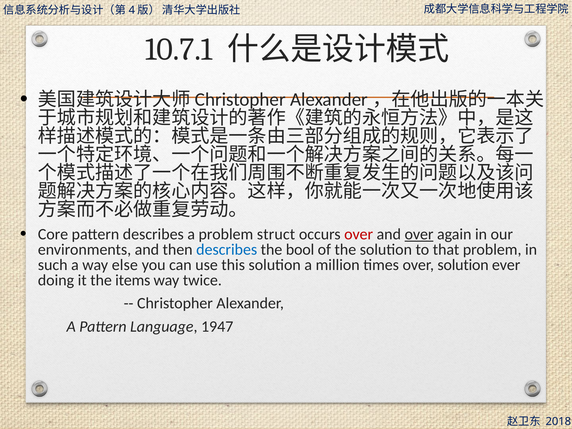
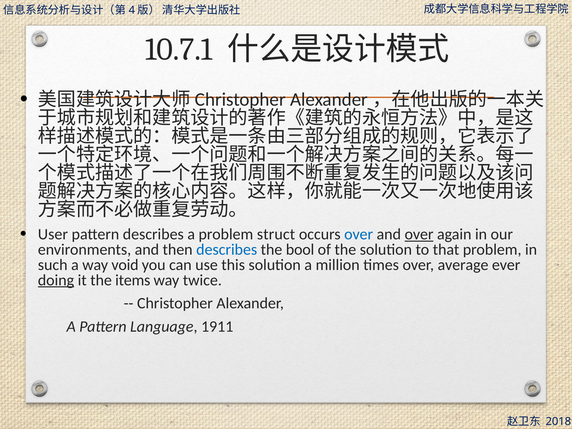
Core: Core -> User (53, 234)
over colour: red -> blue (359, 234)
else: else -> void (125, 265)
over solution: solution -> average (463, 265)
doing underline: none -> present (56, 280)
1947: 1947 -> 1911 (217, 327)
